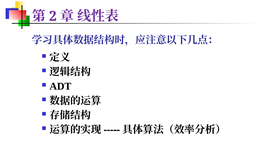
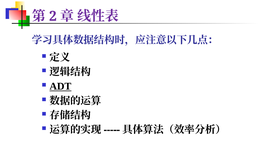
ADT underline: none -> present (60, 87)
